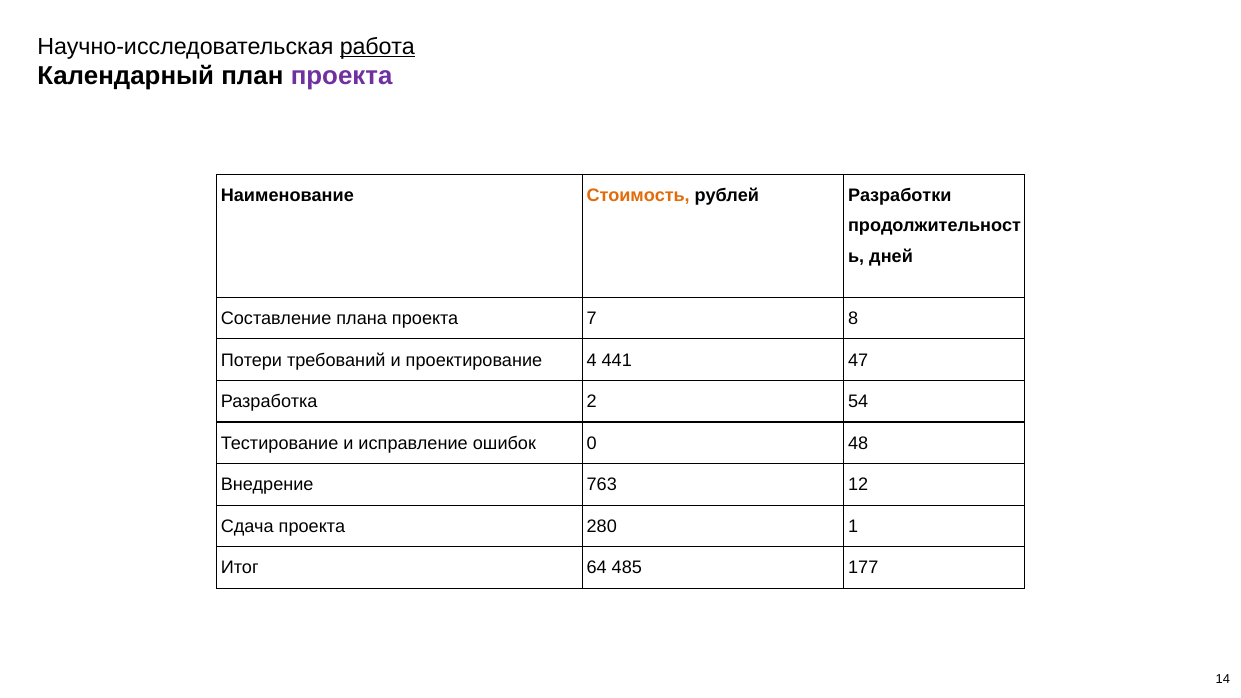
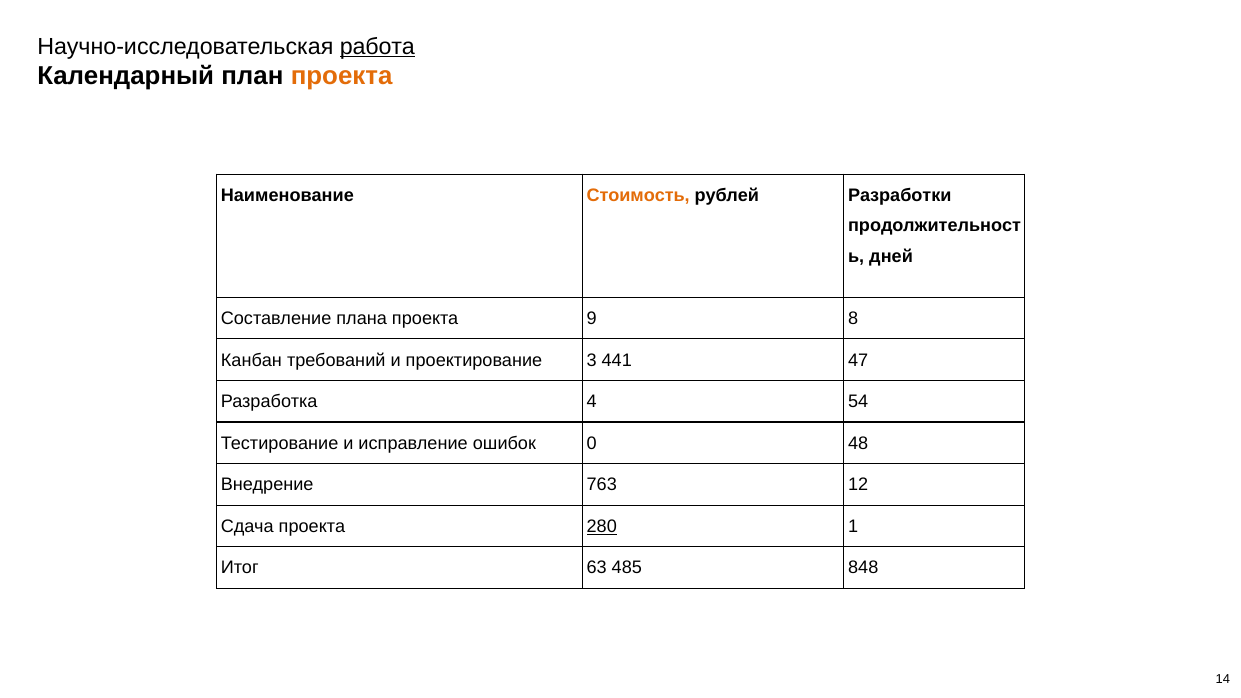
проекта colour: purple -> orange (342, 76)
7: 7 -> 9 (592, 319)
Потери: Потери -> Канбан (251, 360)
4: 4 -> 3 (592, 360)
2: 2 -> 4 (592, 402)
280 underline: none -> present (602, 526)
64: 64 -> 63 (597, 568)
177: 177 -> 848 (863, 568)
